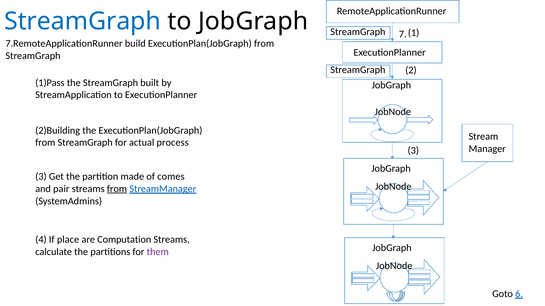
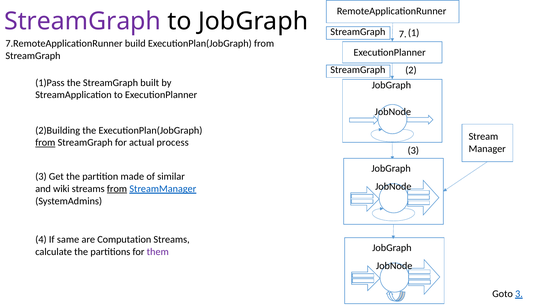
StreamGraph colour: blue -> purple (83, 21)
from underline: none -> present (45, 143)
comes: comes -> similar (171, 177)
pair: pair -> wiki (61, 189)
place: place -> same (68, 240)
Goto 6: 6 -> 3 (519, 294)
